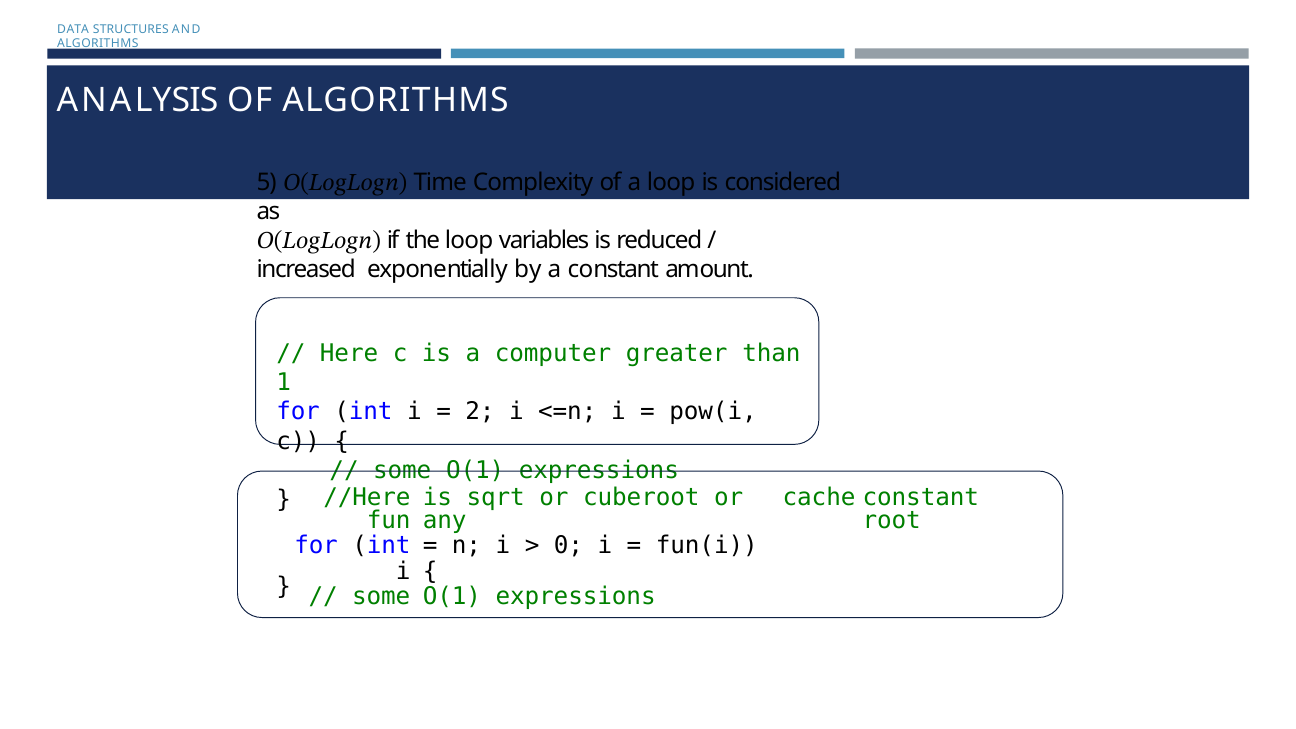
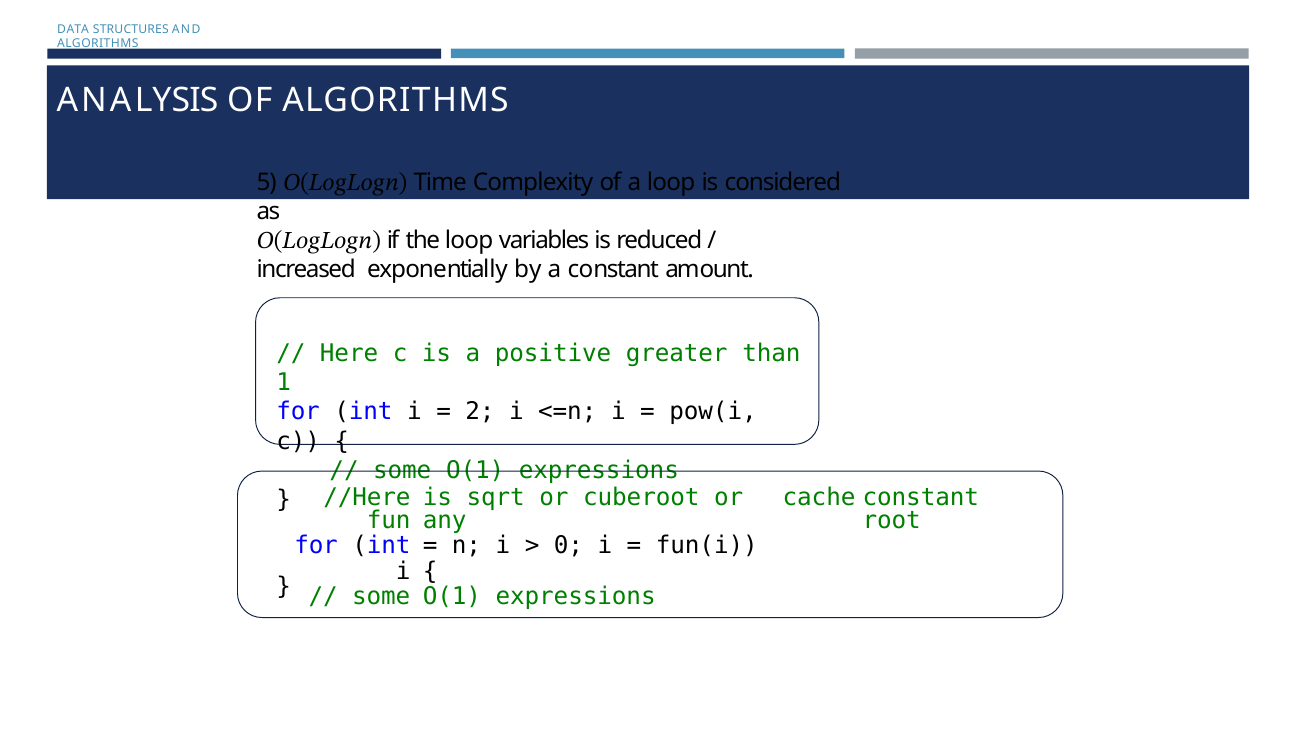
computer: computer -> positive (553, 354)
